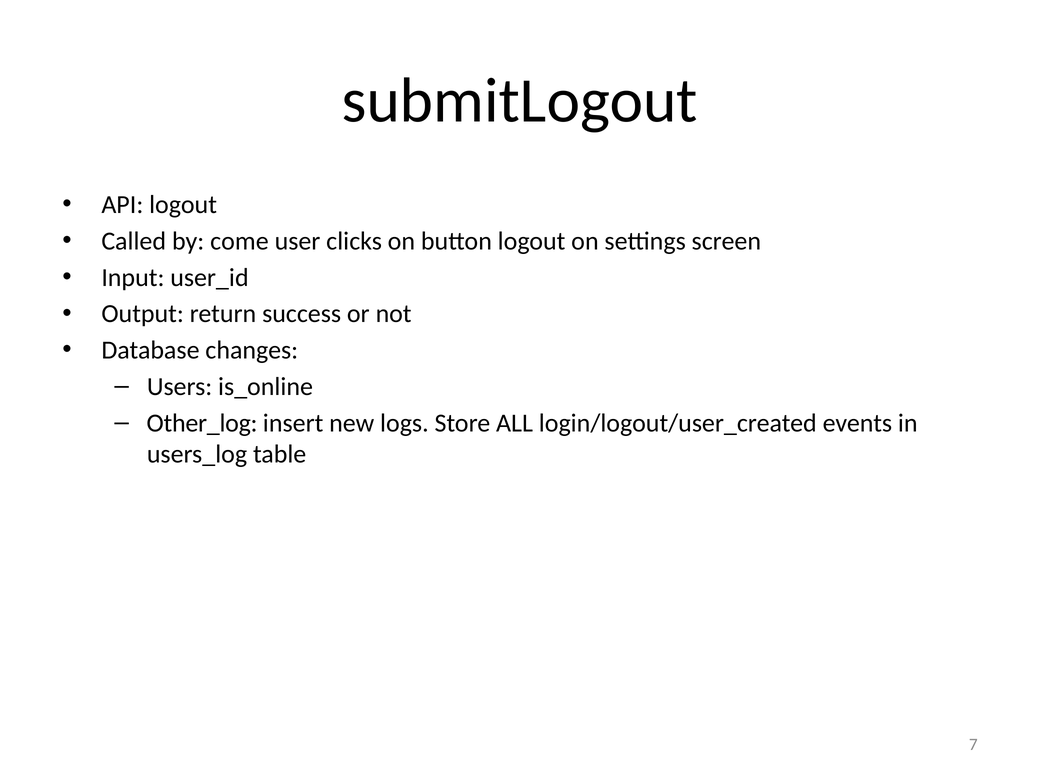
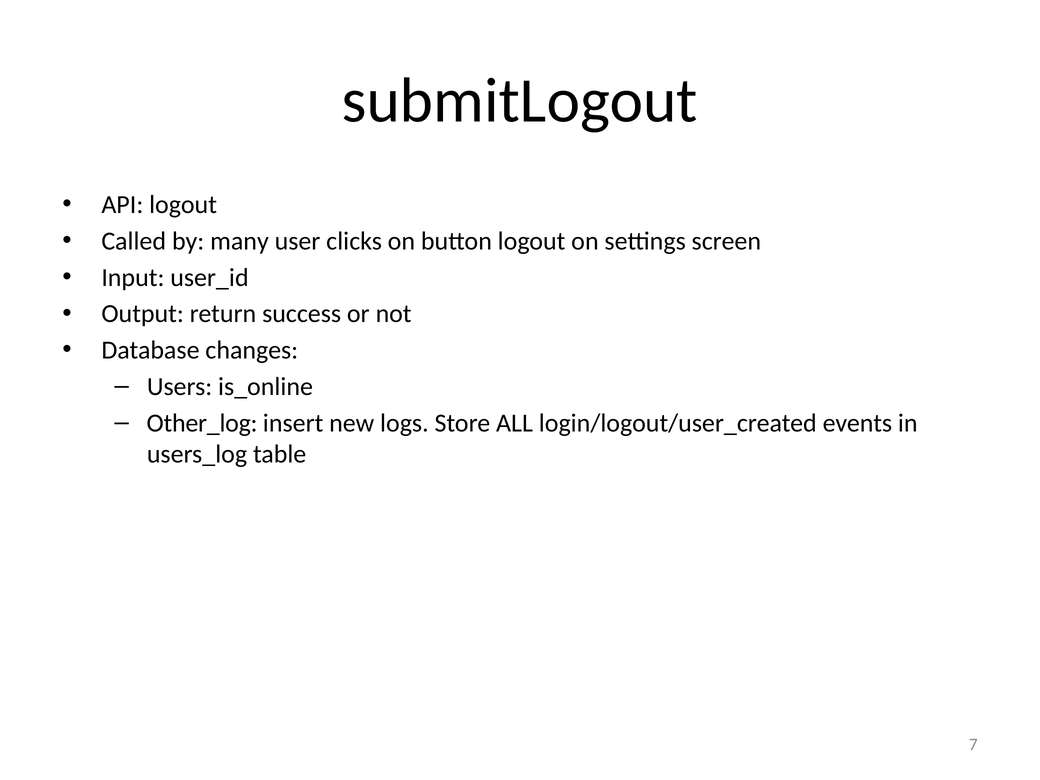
come: come -> many (239, 241)
